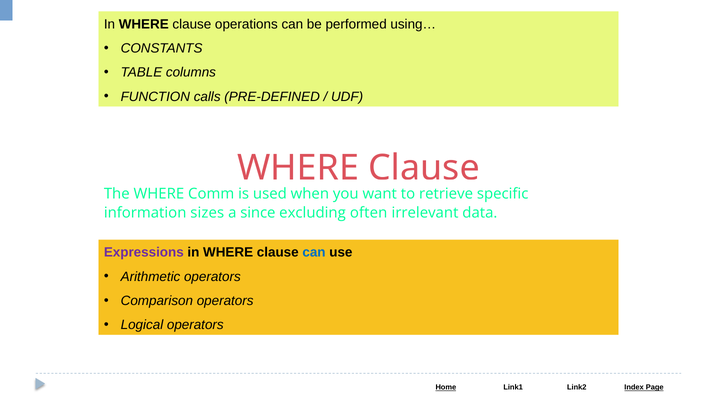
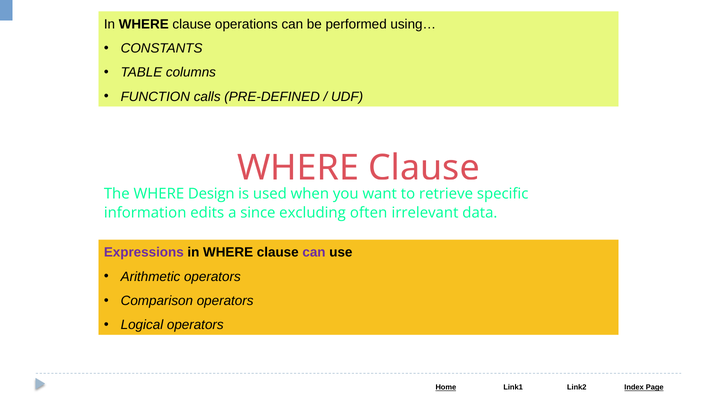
Comm: Comm -> Design (211, 194)
sizes: sizes -> edits (207, 213)
can colour: blue -> purple (314, 253)
